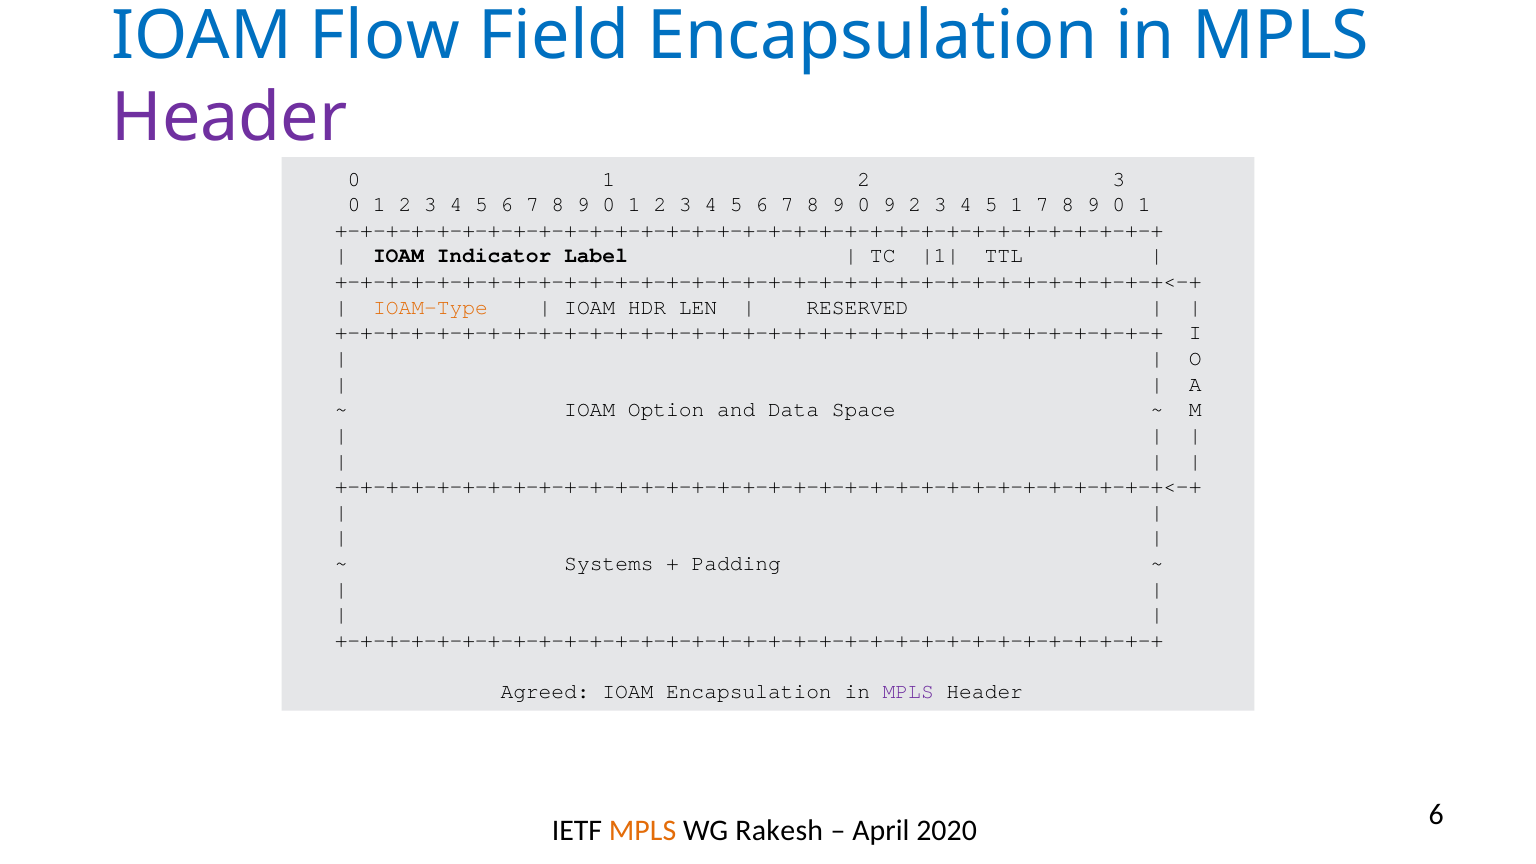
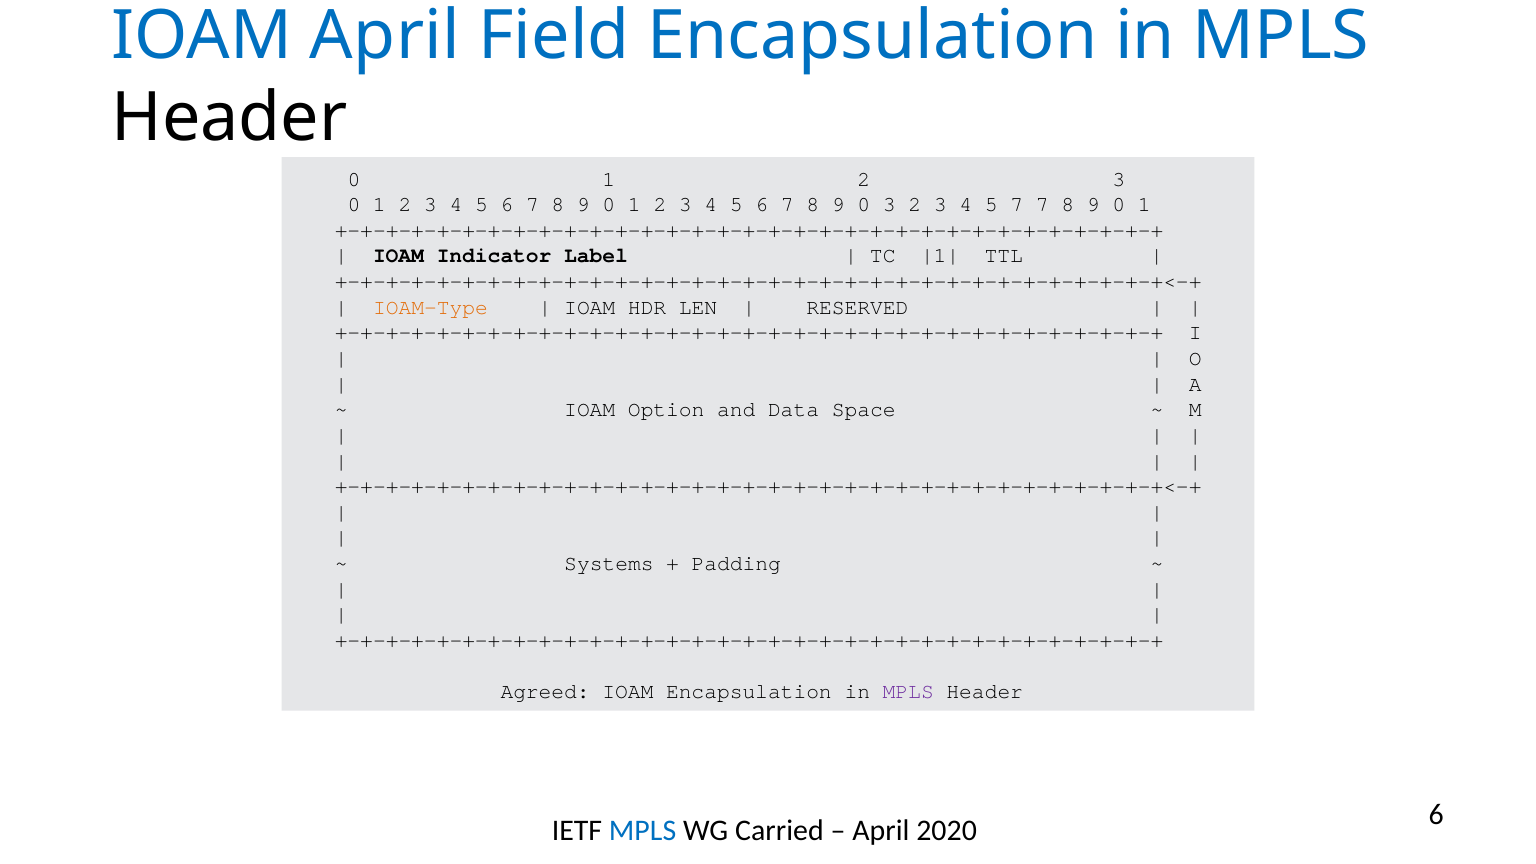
IOAM Flow: Flow -> April (385, 36)
Header colour: purple -> black (229, 118)
0 9: 9 -> 3 (889, 205)
5 1: 1 -> 7 (1017, 205)
MPLS colour: orange -> blue (643, 831)
Rakesh: Rakesh -> Carried (779, 831)
